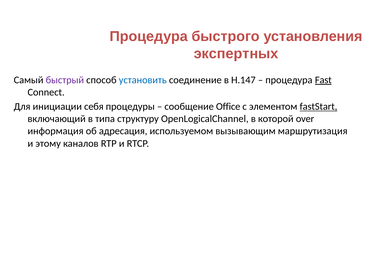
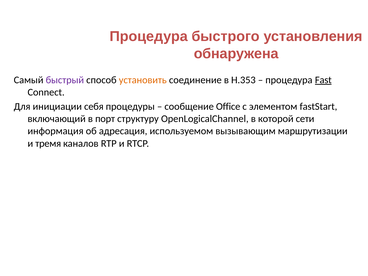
экспертных: экспертных -> обнаружена (236, 54)
установить colour: blue -> orange (143, 80)
Н.147: Н.147 -> Н.353 (243, 80)
fastStart underline: present -> none (318, 107)
типа: типа -> порт (105, 119)
over: over -> сети (305, 119)
маршрутизация: маршрутизация -> маршрутизации (313, 131)
этому: этому -> тремя (48, 143)
